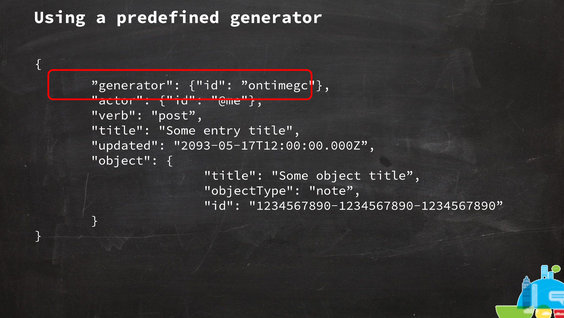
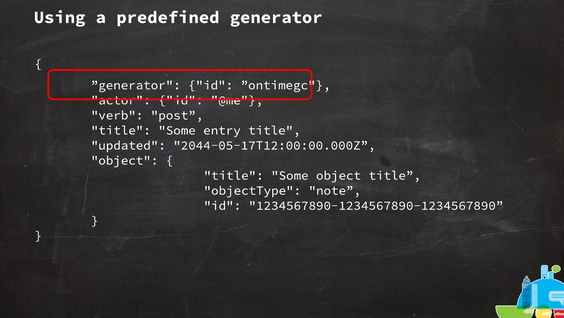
2093-05-17T12:00:00.000Z: 2093-05-17T12:00:00.000Z -> 2044-05-17T12:00:00.000Z (274, 145)
